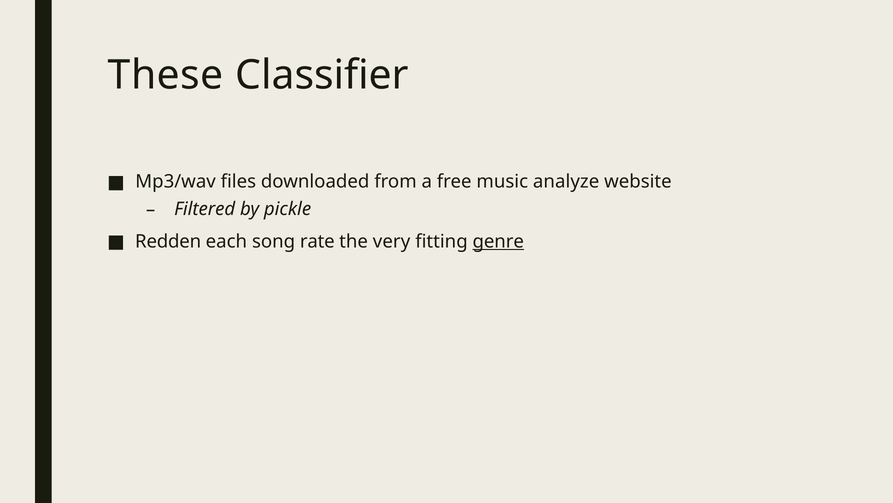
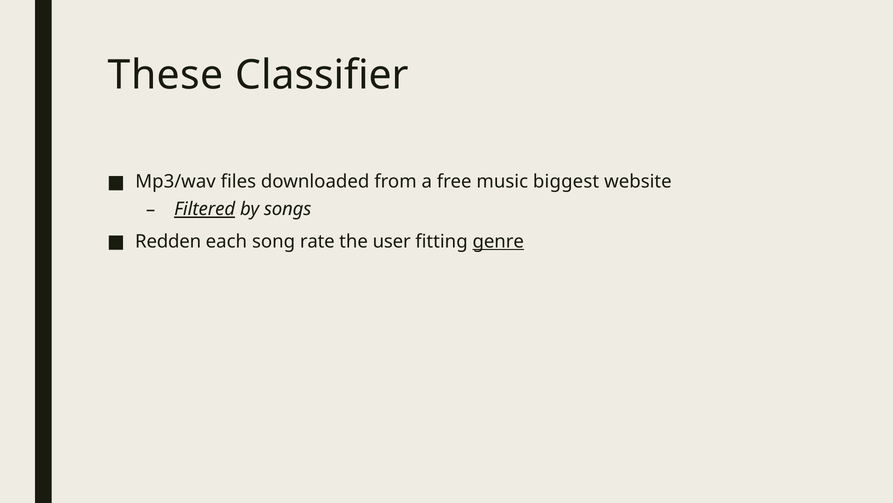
analyze: analyze -> biggest (566, 181)
Filtered underline: none -> present (205, 209)
pickle: pickle -> songs (288, 209)
very: very -> user (392, 241)
